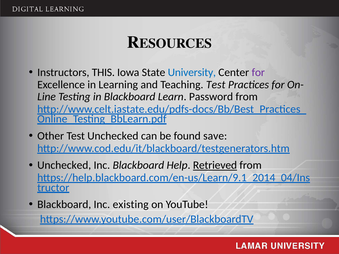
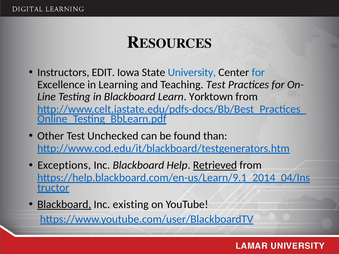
THIS: THIS -> EDIT (103, 72)
for colour: purple -> blue (258, 72)
Password: Password -> Yorktown (211, 97)
save: save -> than (215, 136)
Unchecked: Unchecked -> Exceptions (64, 165)
Blackboard underline: none -> present (64, 205)
